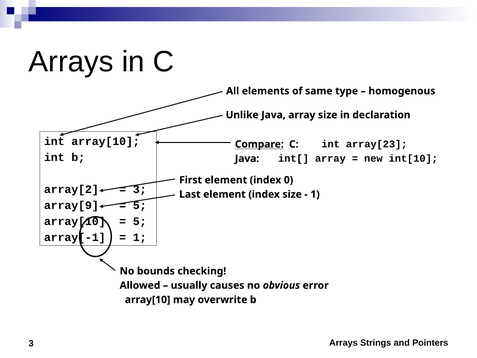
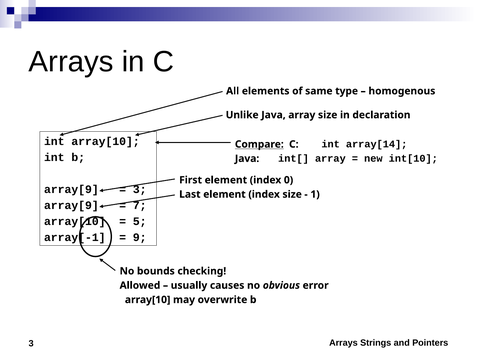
array[23: array[23 -> array[14 (377, 144)
array[2: array[2 -> array[9 (71, 189)
5: 5 -> 7 (140, 205)
1: 1 -> 9 (140, 237)
